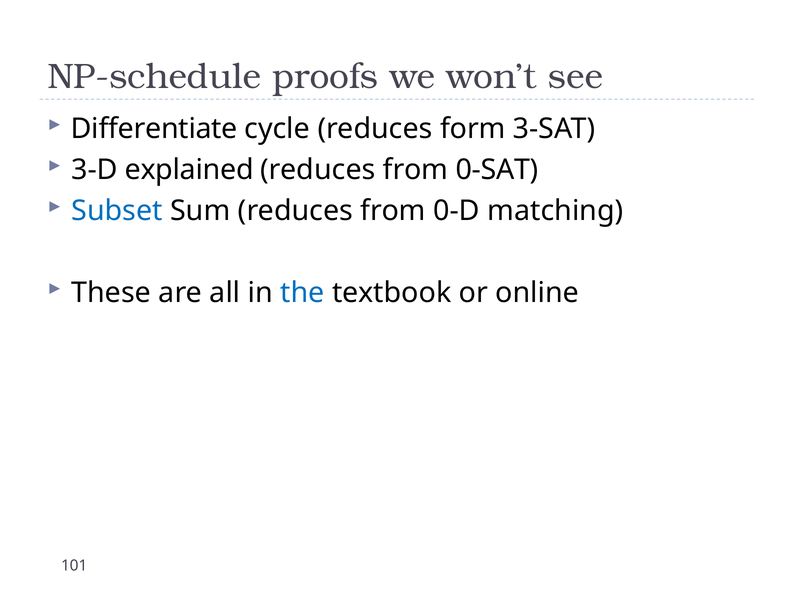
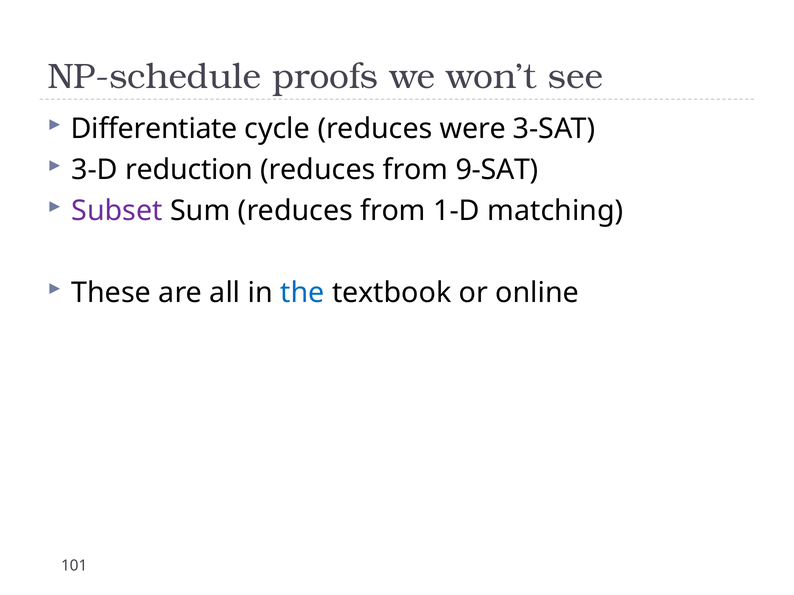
form: form -> were (473, 129)
explained: explained -> reduction (189, 170)
0-SAT: 0-SAT -> 9-SAT (497, 170)
Subset colour: blue -> purple (117, 211)
0-D: 0-D -> 1-D (457, 211)
